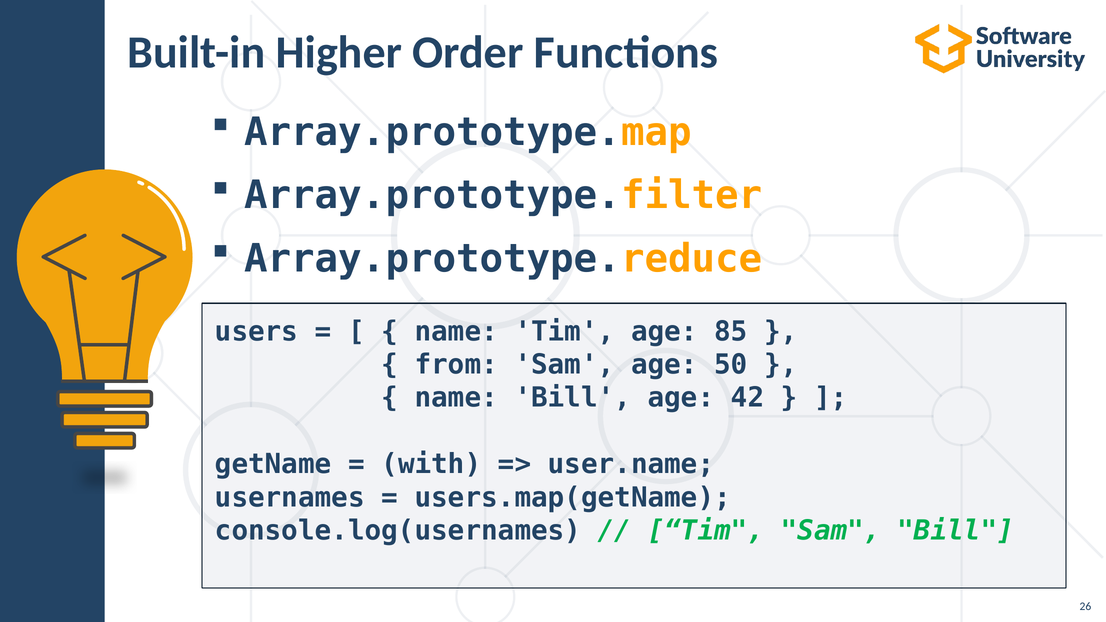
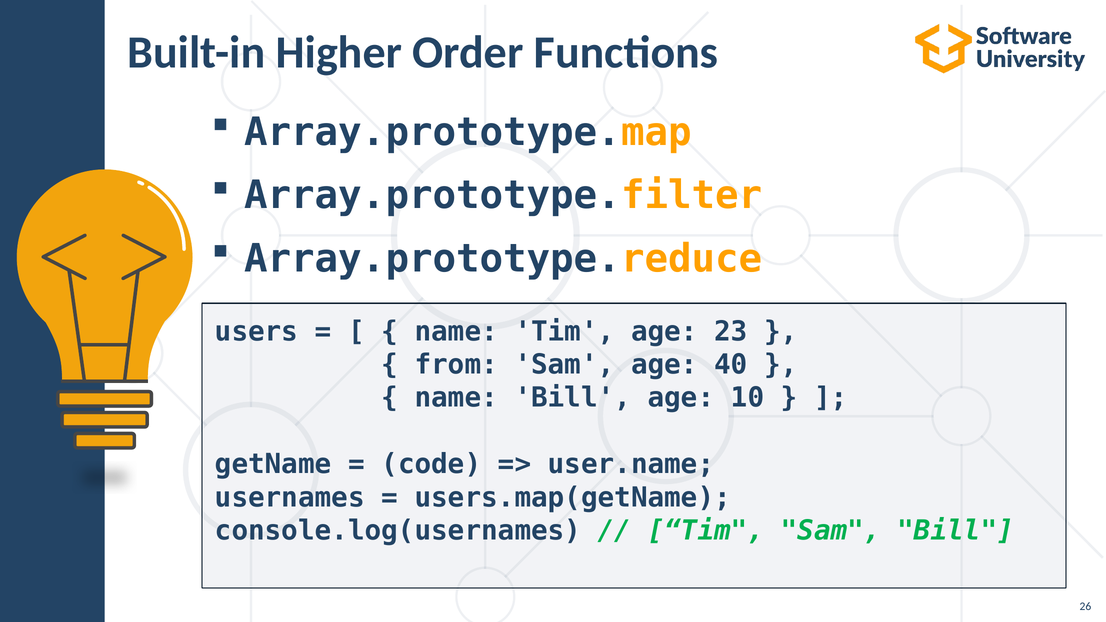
85: 85 -> 23 (731, 332)
50: 50 -> 40 (731, 365)
42: 42 -> 10 (748, 398)
with: with -> code (431, 464)
